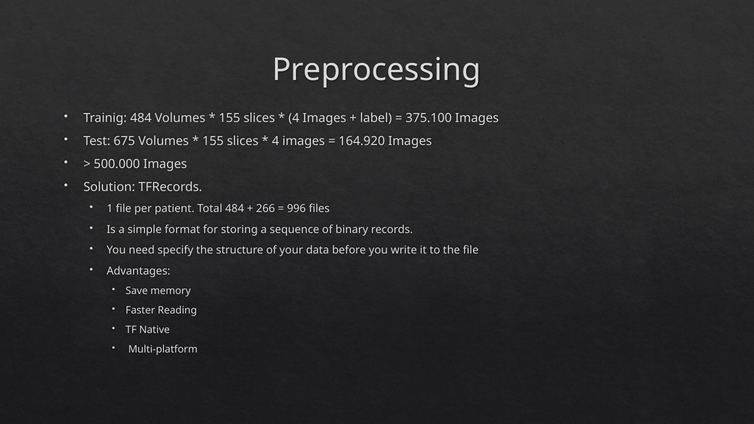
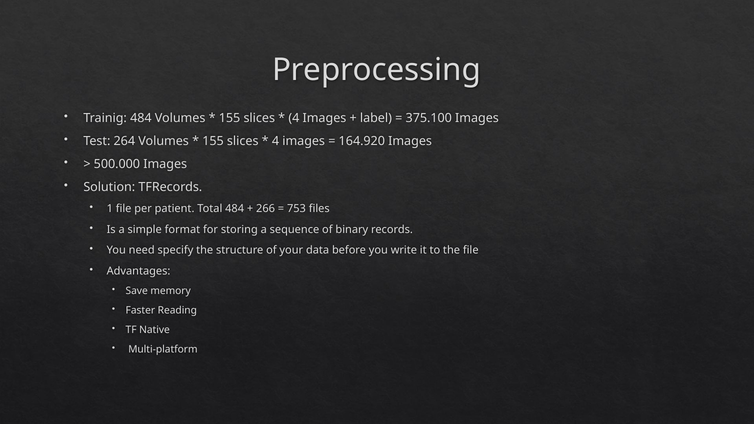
675: 675 -> 264 (124, 141)
996: 996 -> 753 (296, 209)
